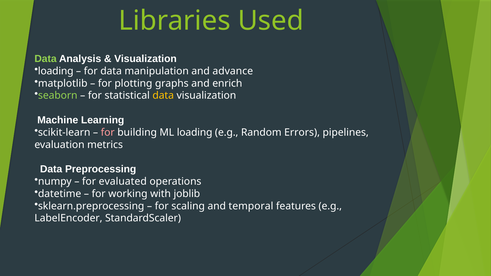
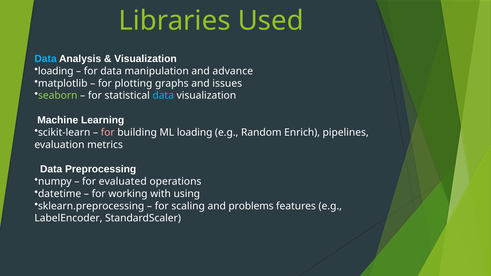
Data colour: light green -> light blue (46, 59)
enrich: enrich -> issues (227, 83)
data colour: yellow -> light blue (163, 96)
Errors: Errors -> Enrich (302, 132)
joblib: joblib -> using (187, 194)
temporal: temporal -> problems (251, 206)
